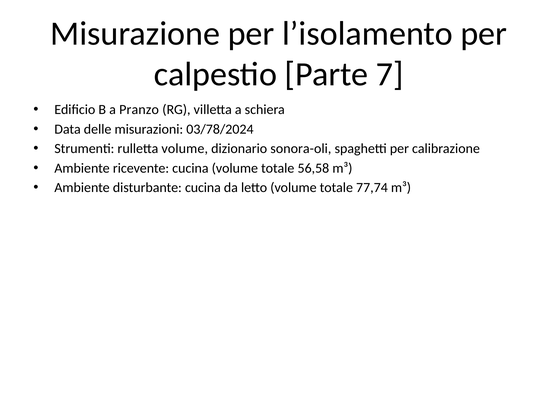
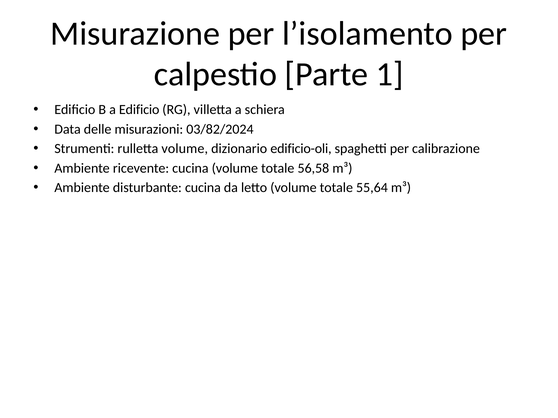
7: 7 -> 1 (390, 74)
a Pranzo: Pranzo -> Edificio (139, 110)
03/78/2024: 03/78/2024 -> 03/82/2024 (220, 129)
sonora-oli: sonora-oli -> edificio-oli (301, 149)
77,74: 77,74 -> 55,64 (372, 188)
